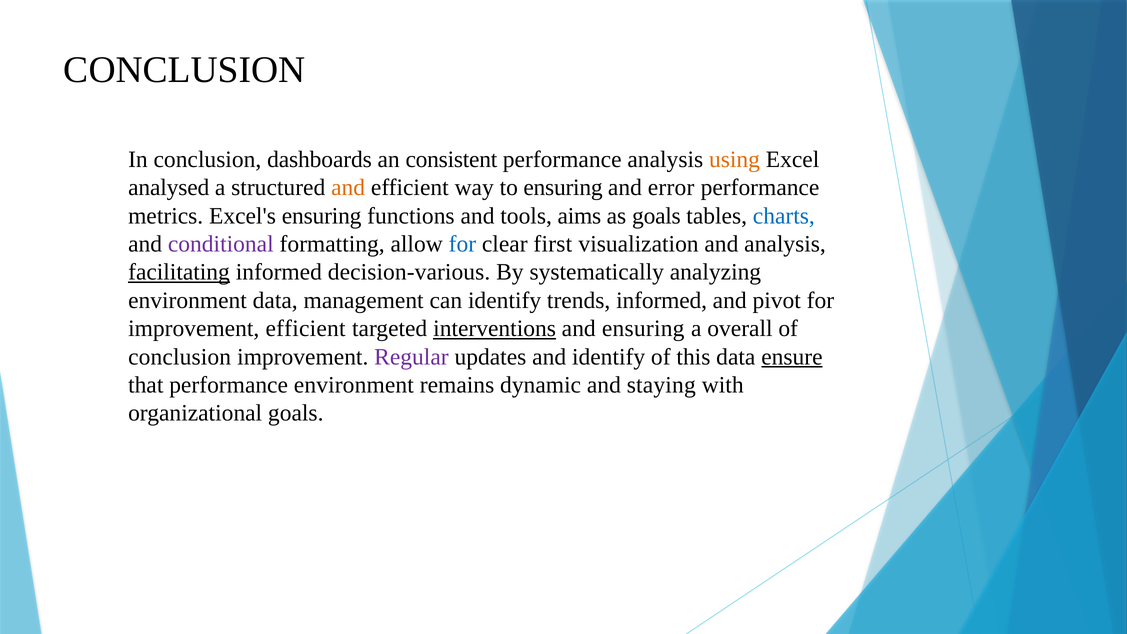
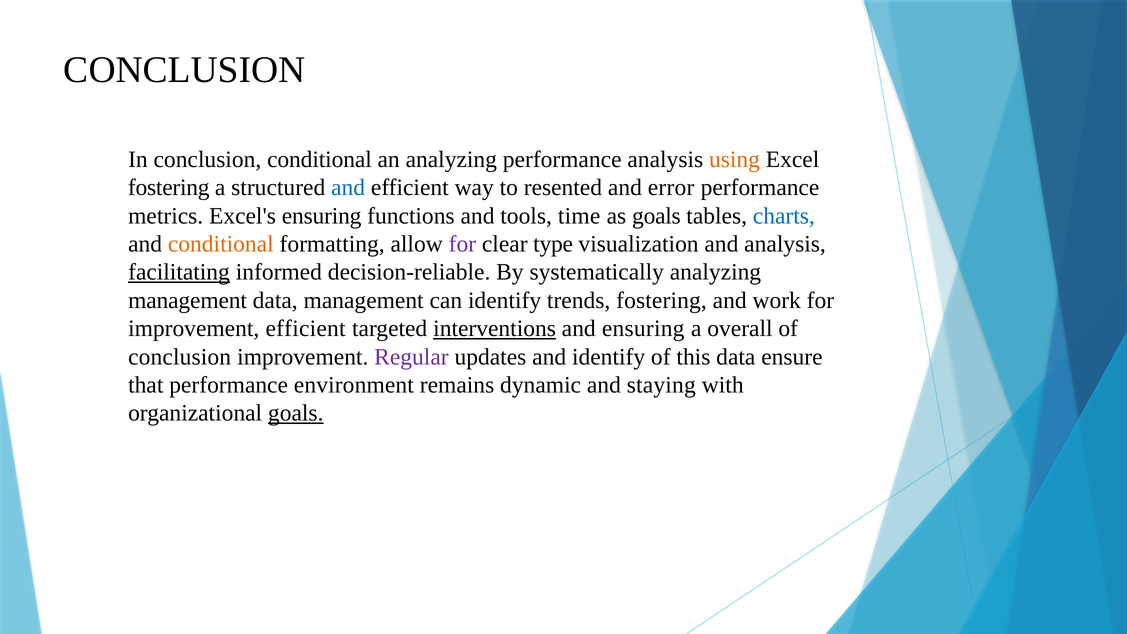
conclusion dashboards: dashboards -> conditional (319, 159)
an consistent: consistent -> analyzing (451, 159)
analysed: analysed -> fostering (169, 188)
and colour: orange -> blue (348, 188)
to ensuring: ensuring -> resented (563, 188)
aims: aims -> time (579, 216)
conditional colour: purple -> orange (221, 244)
for colour: blue -> purple (462, 244)
first: first -> type (553, 244)
decision-various: decision-various -> decision-reliable (409, 272)
environment: environment -> management (188, 300)
trends informed: informed -> fostering (662, 300)
pivot: pivot -> work (777, 300)
ensure underline: present -> none (792, 357)
goals underline: none -> present (296, 413)
